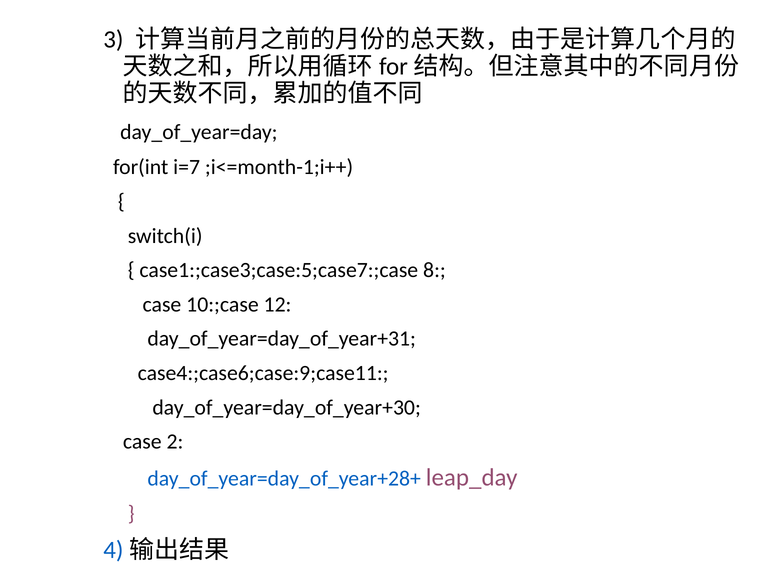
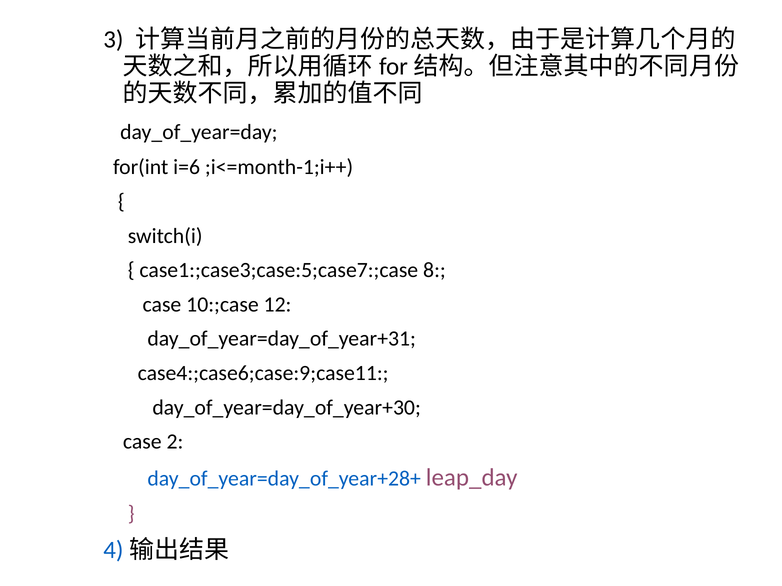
i=7: i=7 -> i=6 (187, 167)
